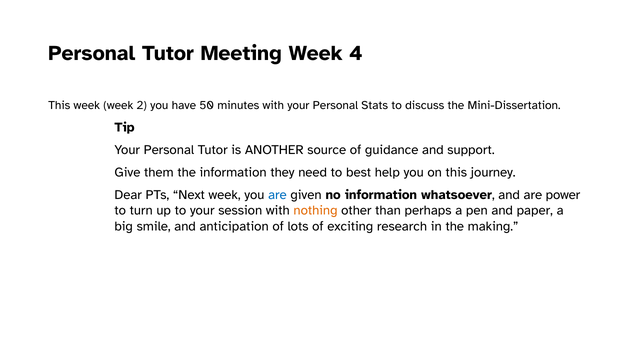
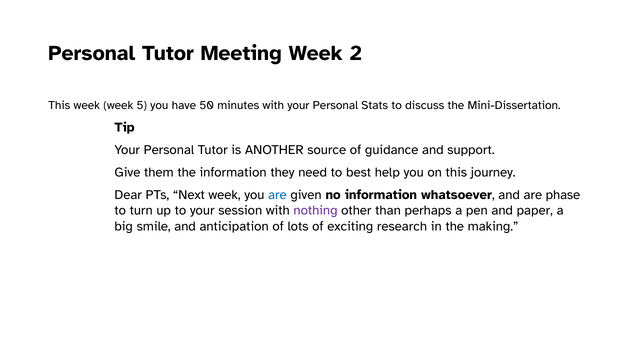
4: 4 -> 2 (356, 53)
2: 2 -> 5 (142, 105)
power: power -> phase (563, 194)
nothing colour: orange -> purple (316, 210)
